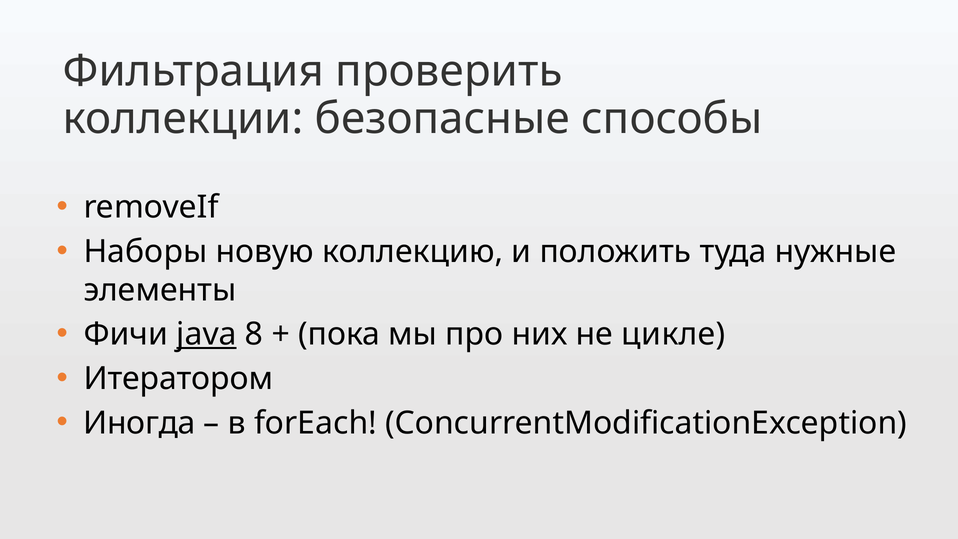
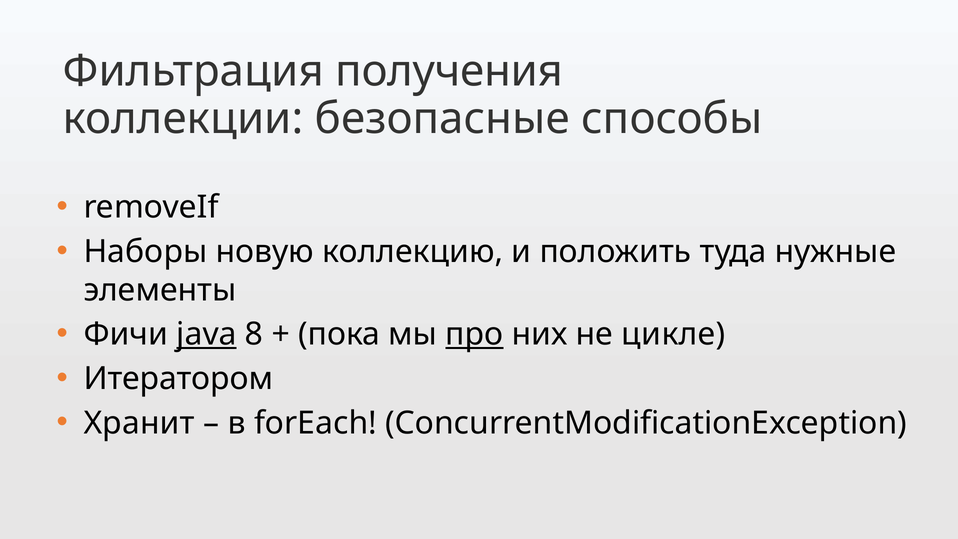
проверить: проверить -> получения (449, 71)
про underline: none -> present (474, 334)
Иногда: Иногда -> Хранит (139, 423)
